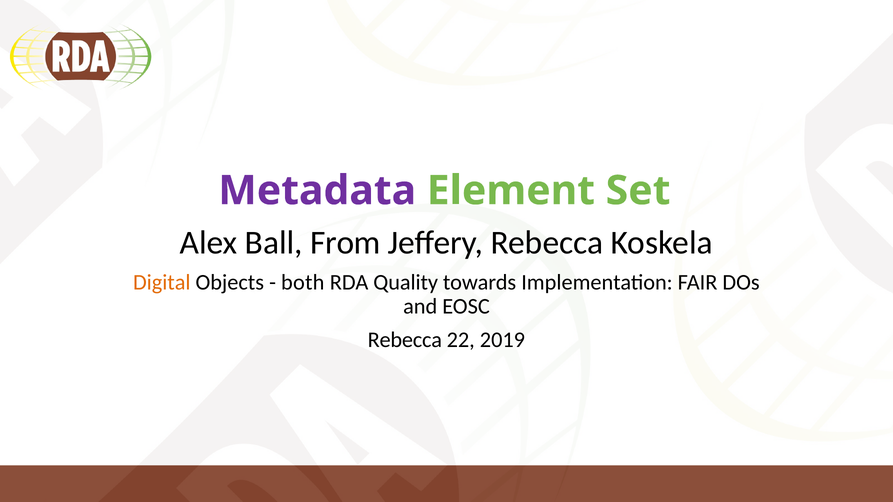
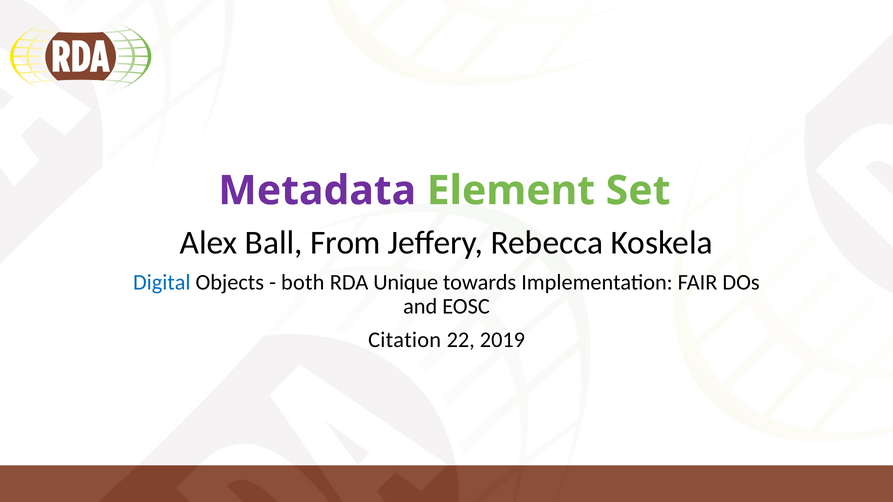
Digital colour: orange -> blue (162, 282)
Quality: Quality -> Unique (406, 282)
Rebecca: Rebecca -> Citation (405, 340)
